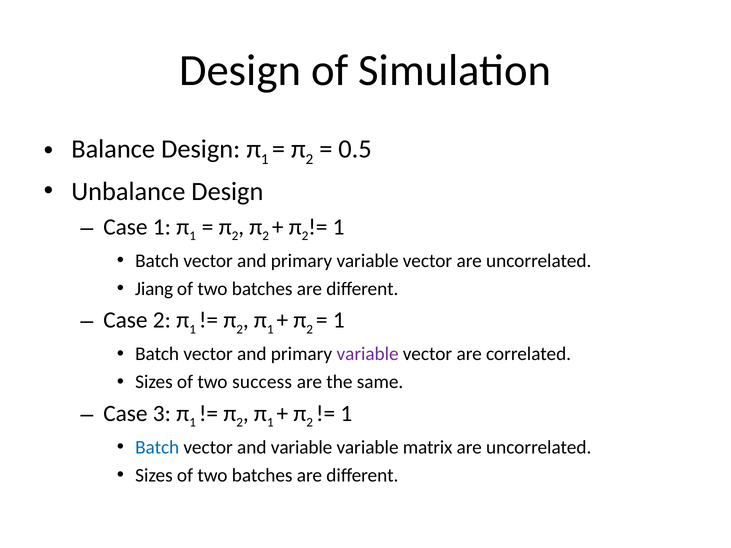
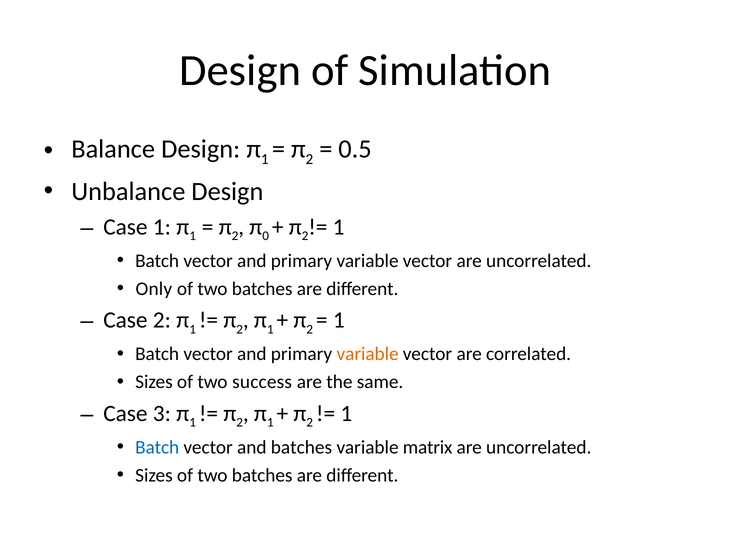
2: 2 -> 0 (266, 236)
Jiang: Jiang -> Only (154, 289)
variable colour: purple -> orange (368, 354)
and variable: variable -> batches (301, 448)
